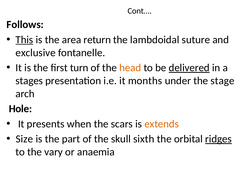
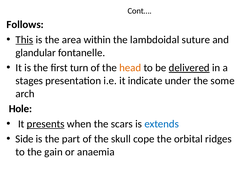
return: return -> within (97, 40)
exclusive: exclusive -> glandular (36, 53)
months: months -> indicate (145, 81)
stage: stage -> some (223, 81)
presents underline: none -> present (46, 124)
extends colour: orange -> blue (162, 124)
Size: Size -> Side (24, 139)
sixth: sixth -> cope (144, 139)
ridges underline: present -> none (218, 139)
vary: vary -> gain (54, 152)
